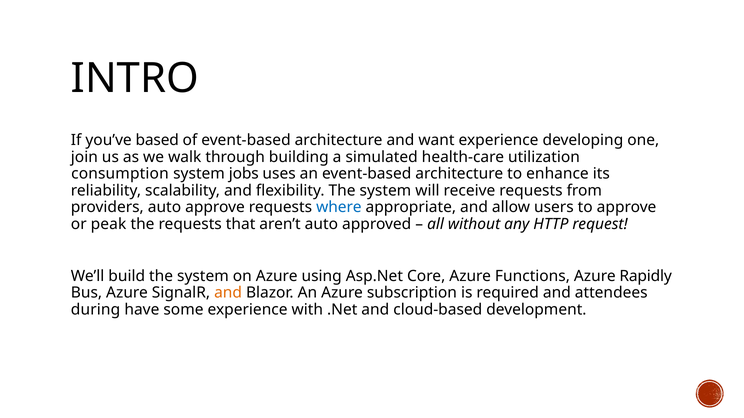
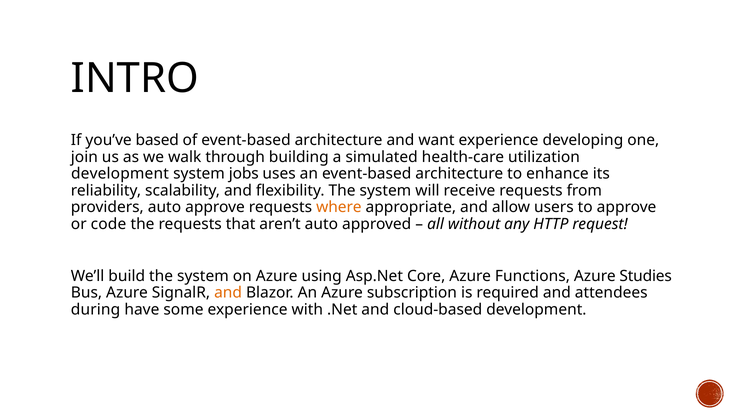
consumption: consumption -> development (120, 174)
where colour: blue -> orange (339, 207)
peak: peak -> code (109, 224)
Rapidly: Rapidly -> Studies (646, 276)
